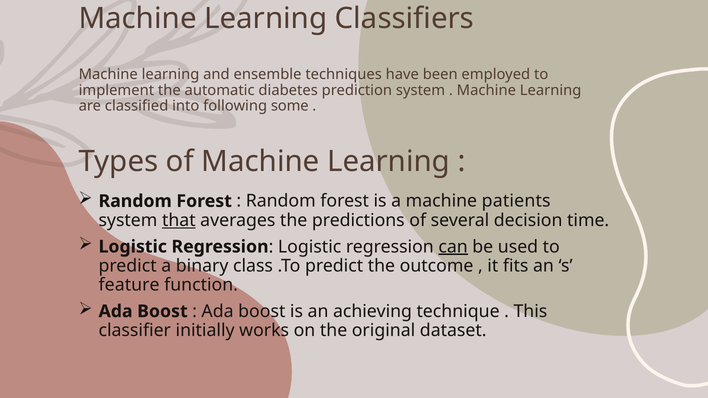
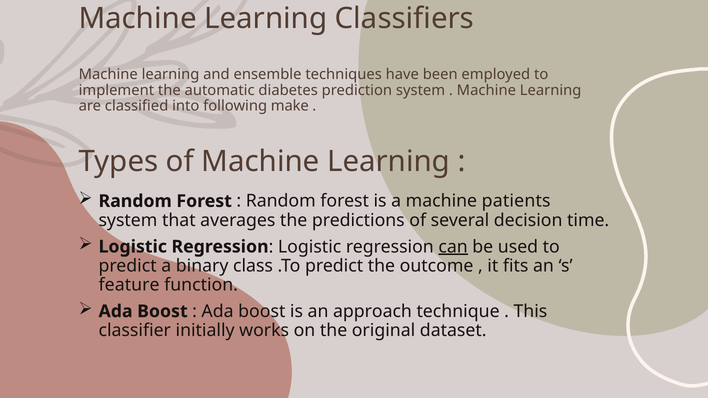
some: some -> make (290, 106)
that underline: present -> none (179, 220)
achieving: achieving -> approach (373, 312)
